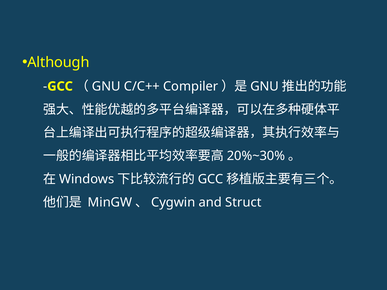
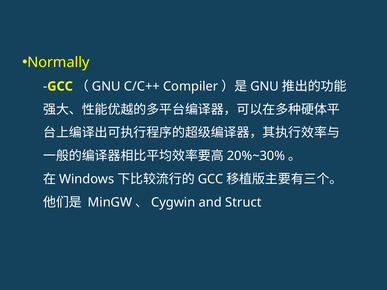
Although: Although -> Normally (58, 62)
